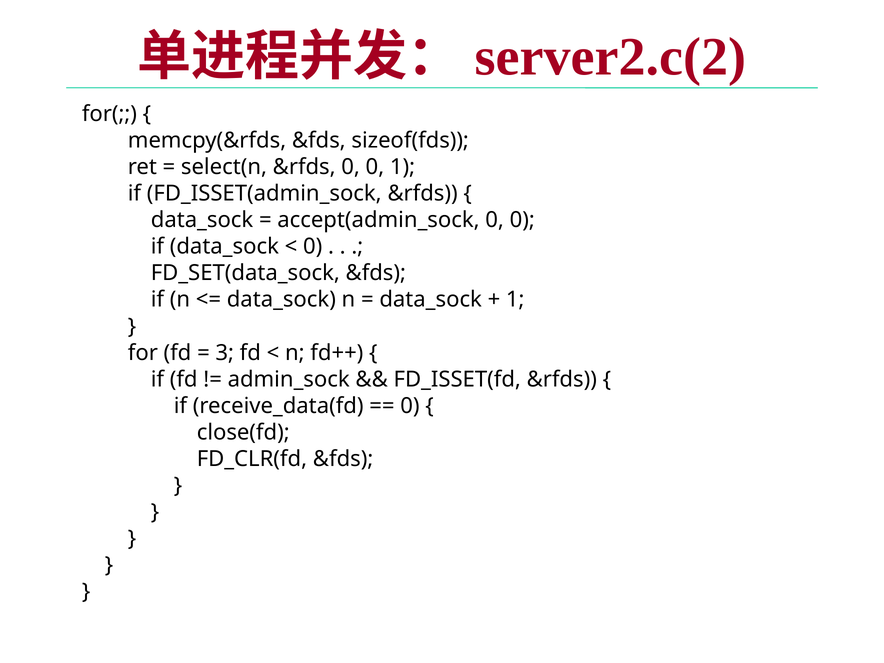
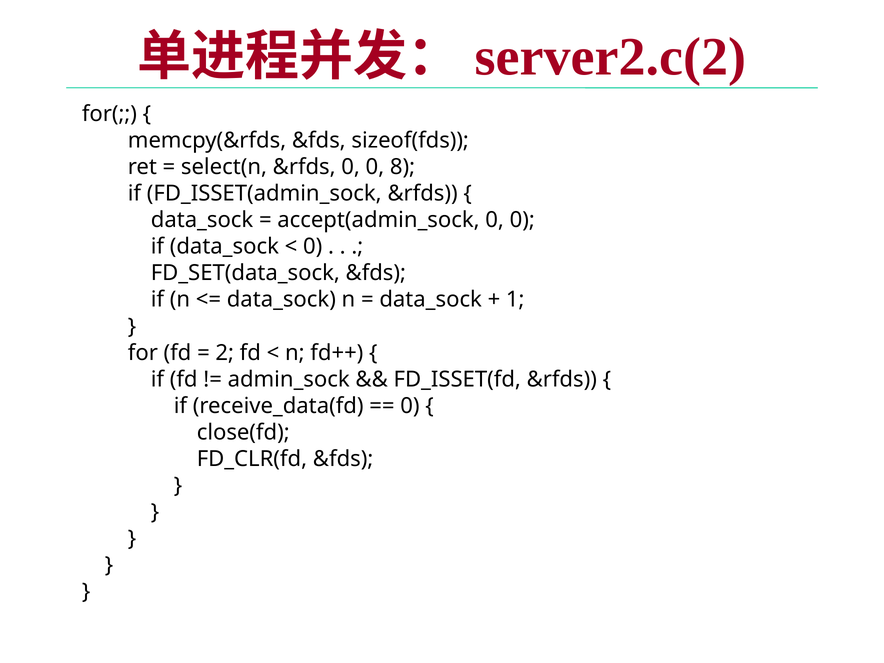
0 1: 1 -> 8 (402, 167)
3: 3 -> 2 (225, 353)
